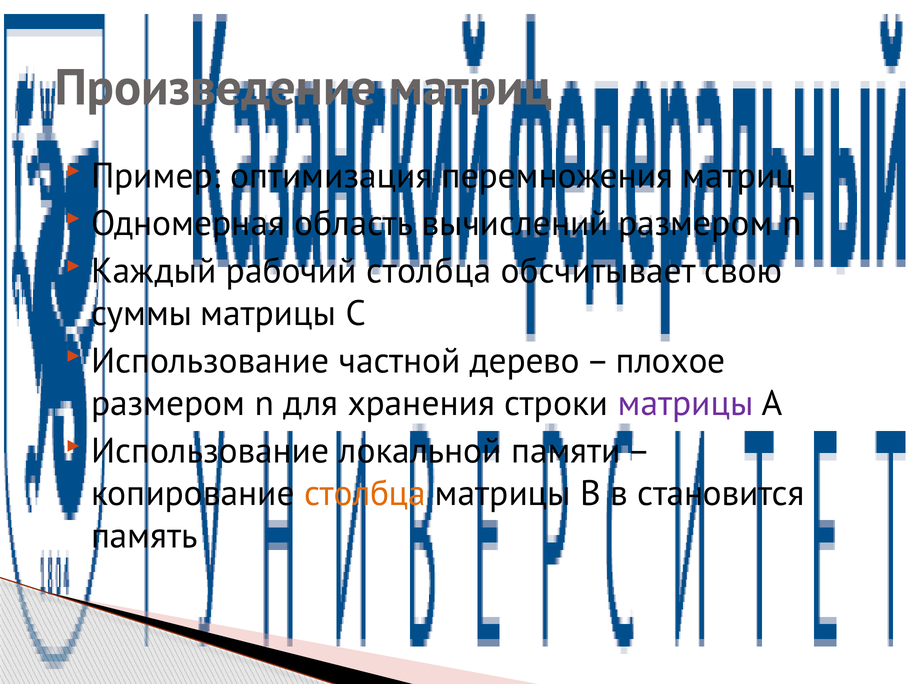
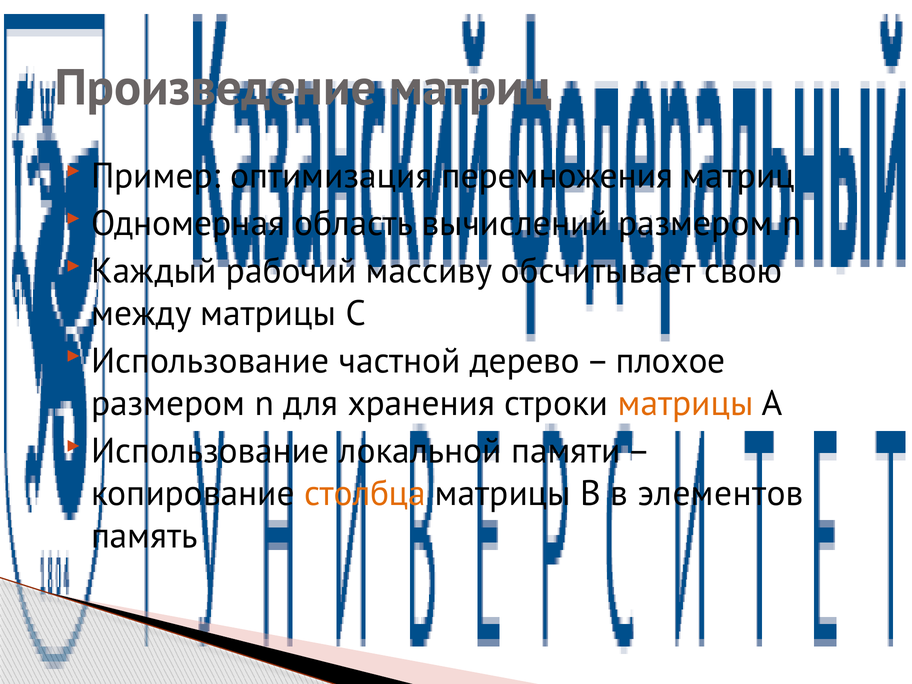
рабочий столбца: столбца -> массиву (429, 271)
суммы: суммы -> между (141, 313)
матрицы colour: purple -> orange (686, 404)
становится: становится -> элементов (721, 494)
